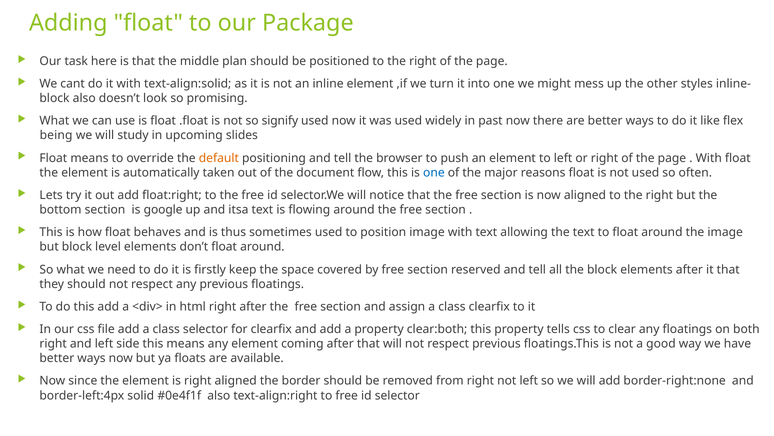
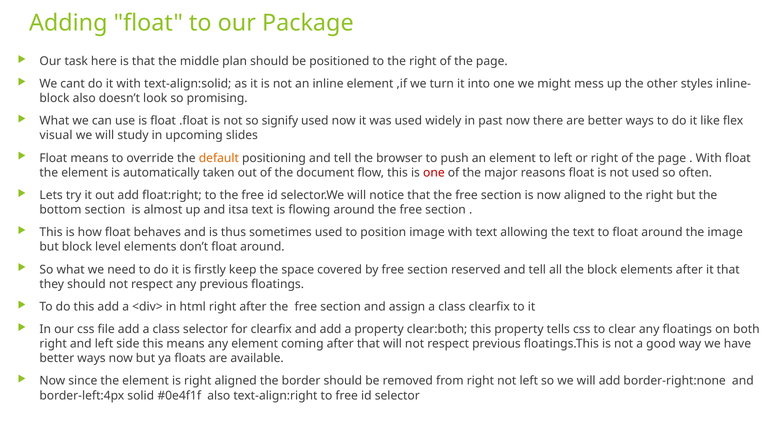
being: being -> visual (56, 135)
one colour: blue -> red (434, 172)
google: google -> almost (163, 209)
